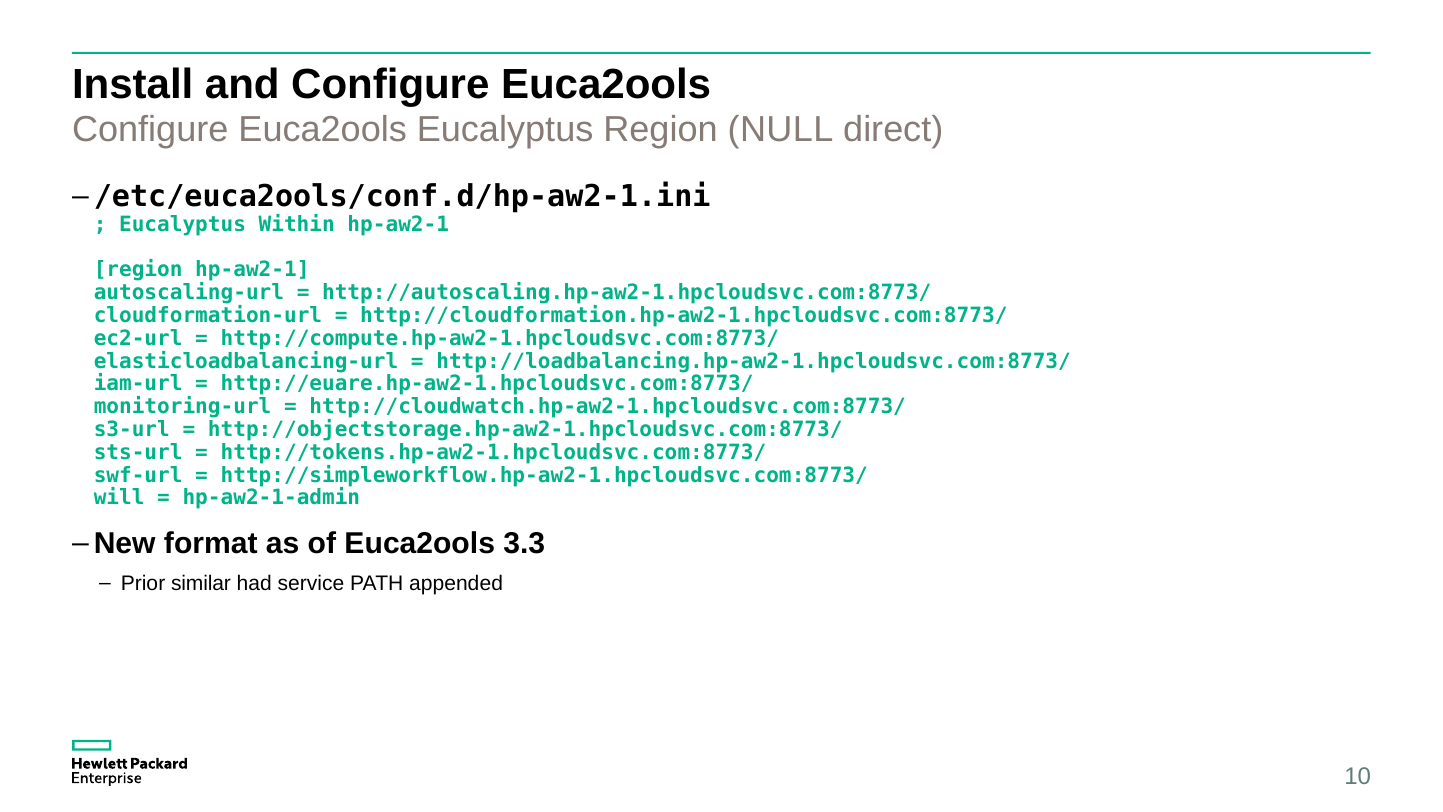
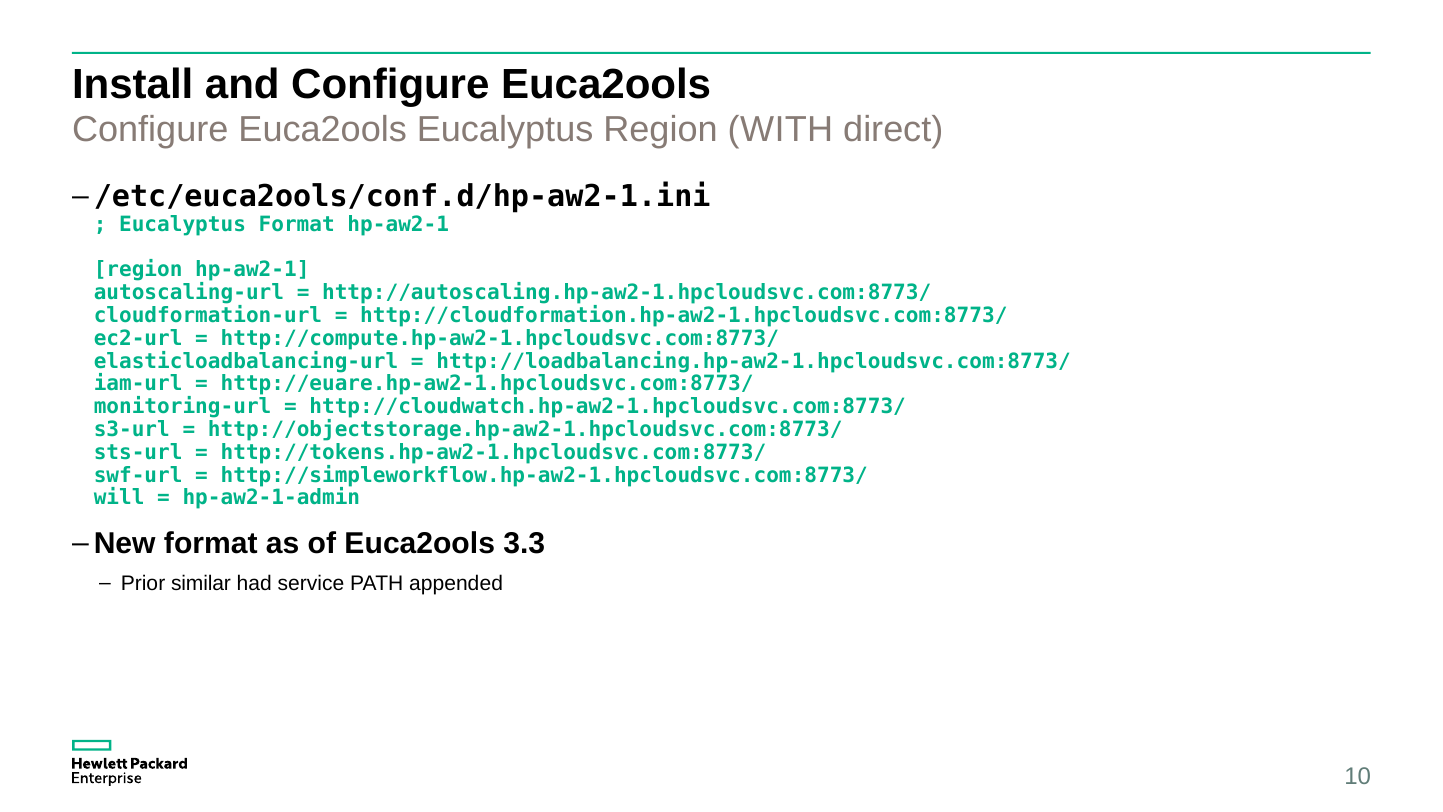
NULL: NULL -> WITH (781, 130)
Eucalyptus Within: Within -> Format (297, 224)
